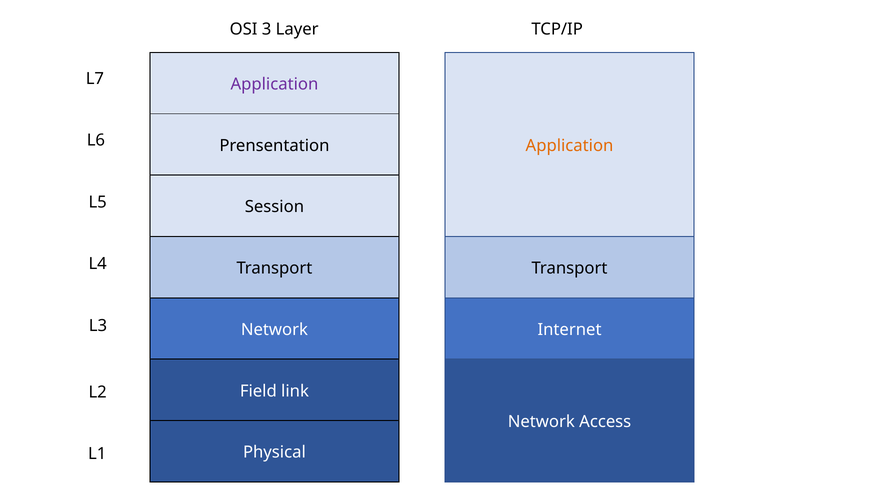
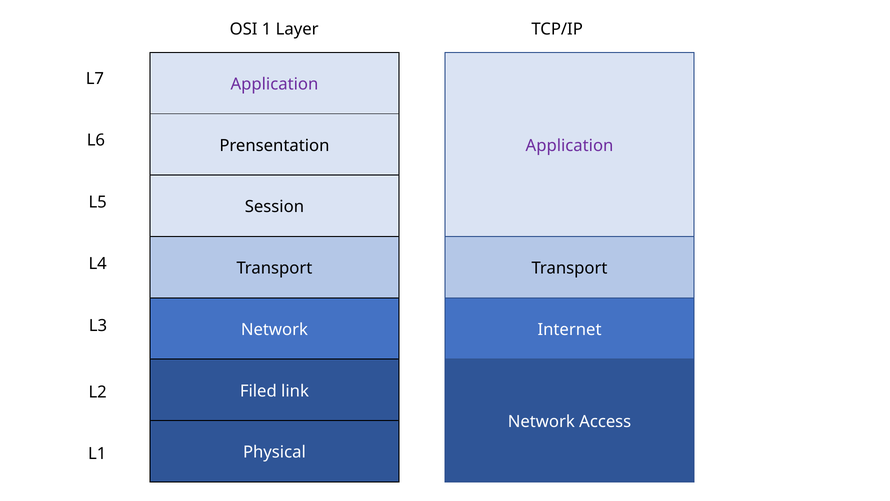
3: 3 -> 1 (267, 29)
Application colour: orange -> purple (570, 145)
Field: Field -> Filed (258, 391)
